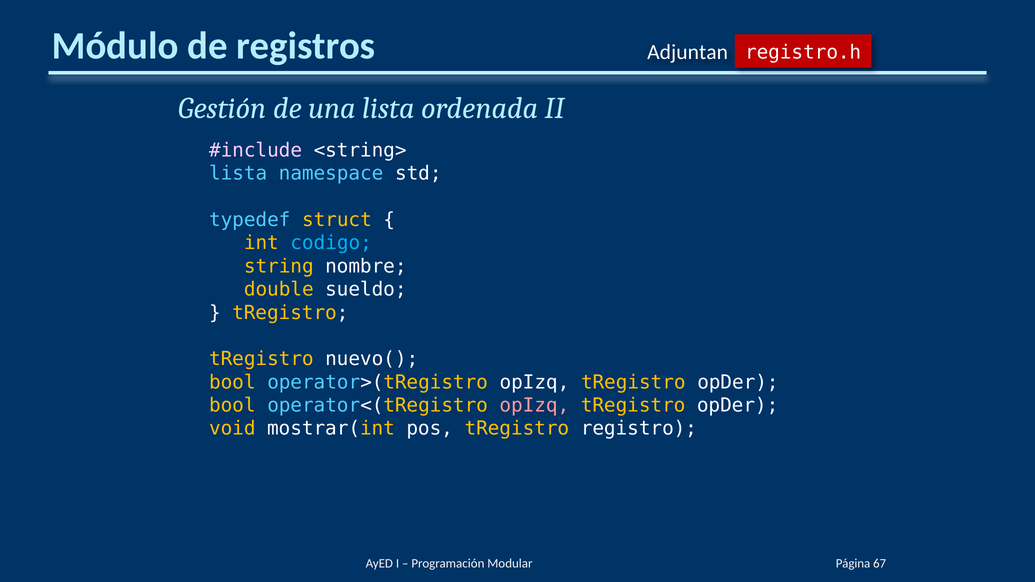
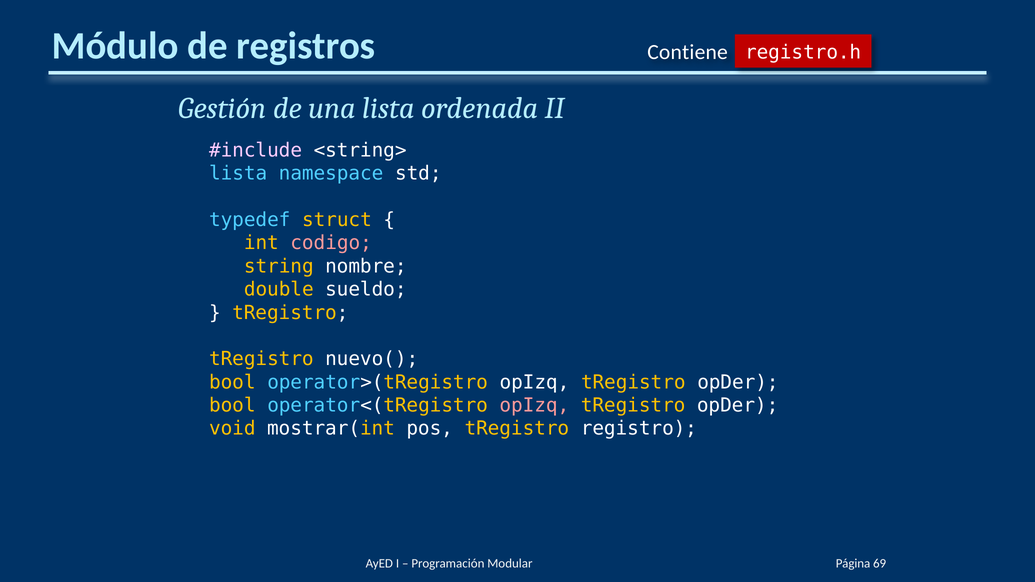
Adjuntan: Adjuntan -> Contiene (688, 52)
codigo colour: light blue -> pink (331, 243)
67: 67 -> 69 (880, 564)
